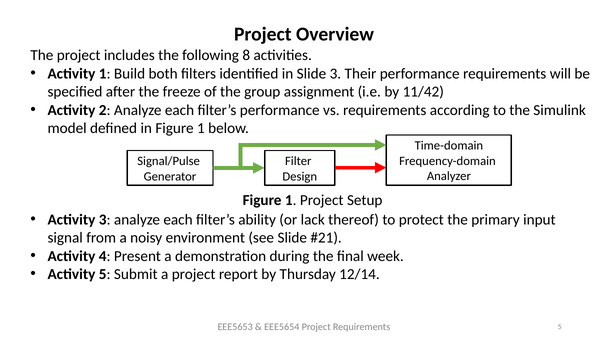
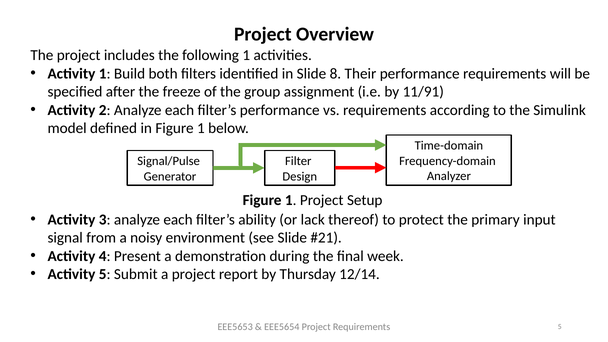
following 8: 8 -> 1 (246, 55)
Slide 3: 3 -> 8 (335, 74)
11/42: 11/42 -> 11/91 (423, 92)
